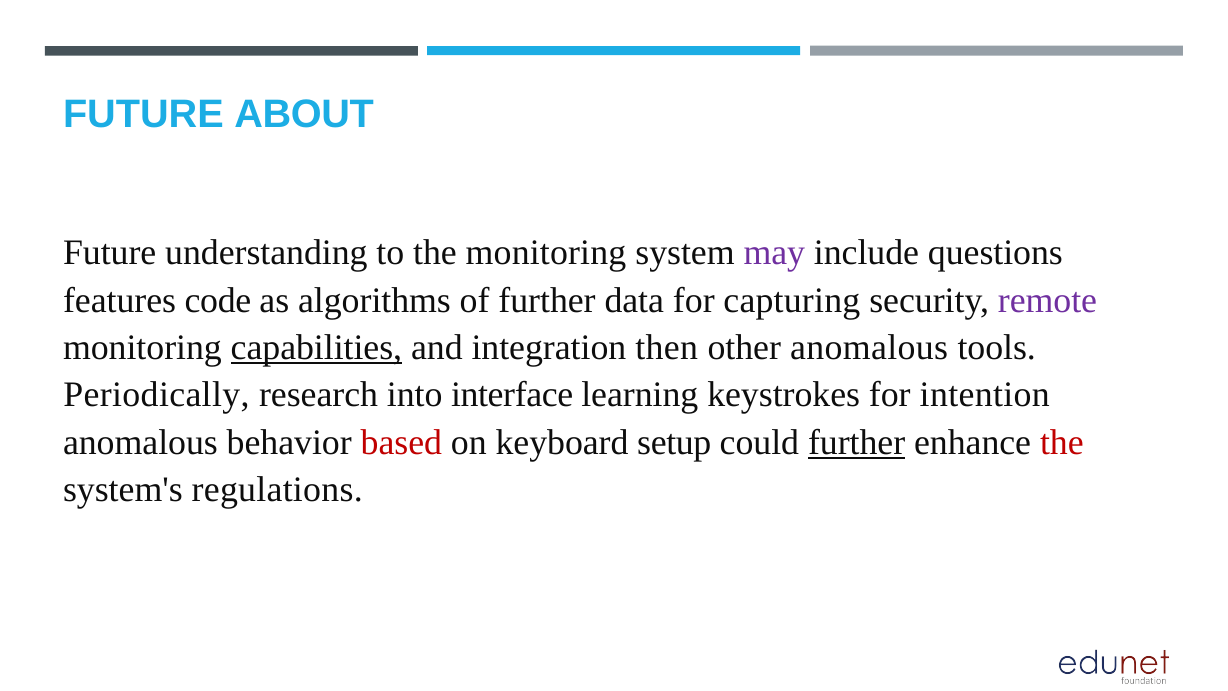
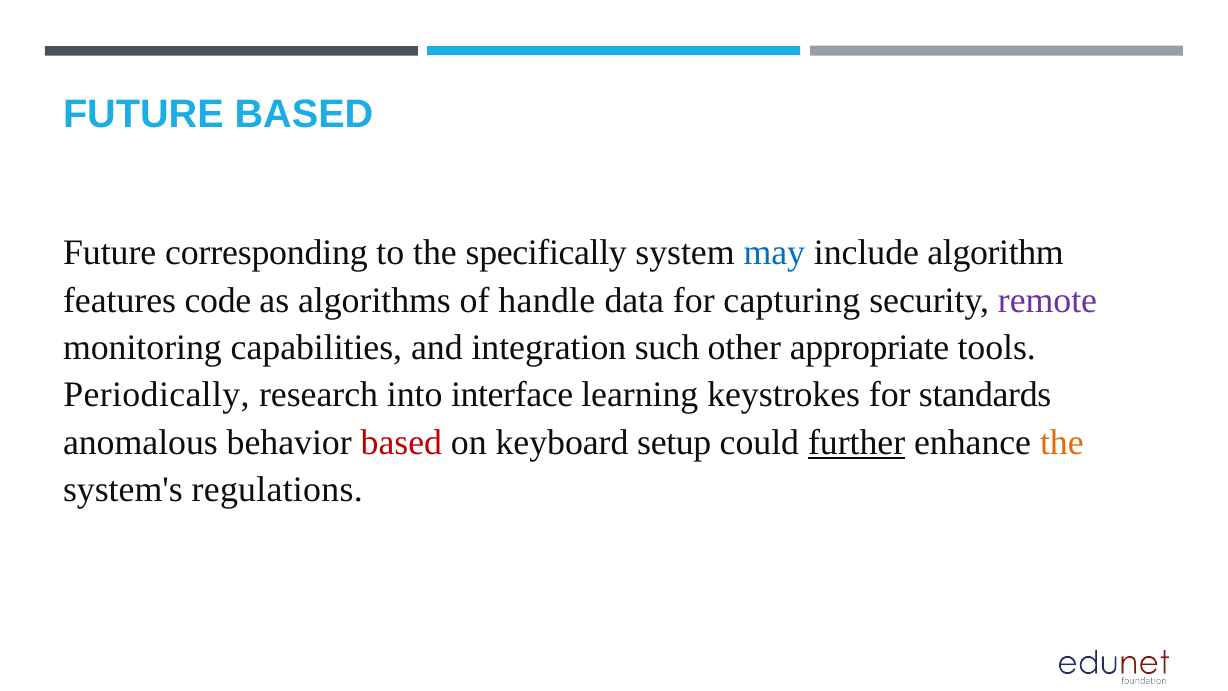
FUTURE ABOUT: ABOUT -> BASED (304, 114)
understanding: understanding -> corresponding (266, 253)
the monitoring: monitoring -> specifically (546, 253)
may colour: purple -> blue (774, 253)
questions: questions -> algorithm (996, 253)
of further: further -> handle (547, 300)
capabilities underline: present -> none (316, 347)
then: then -> such (667, 347)
other anomalous: anomalous -> appropriate (870, 347)
intention: intention -> standards (985, 395)
the colour: red -> orange (1062, 442)
